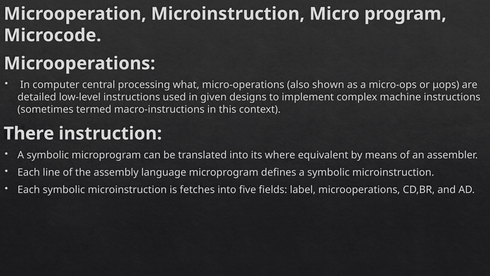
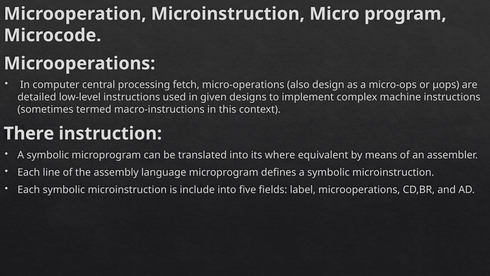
what: what -> fetch (186, 85)
shown: shown -> design (328, 85)
fetches: fetches -> include (197, 190)
